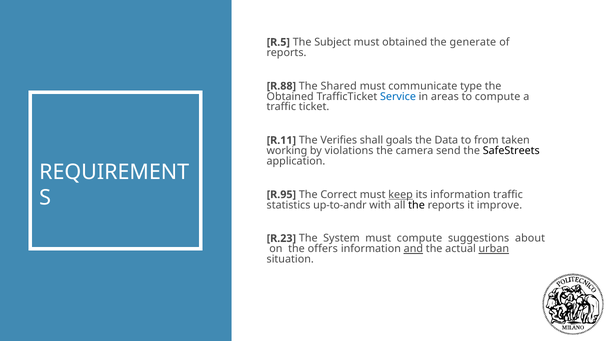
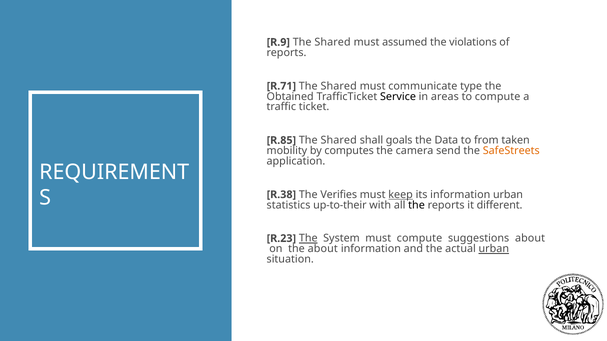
R.5: R.5 -> R.9 (278, 42)
Subject: Subject -> Shared (333, 42)
must obtained: obtained -> assumed (405, 42)
generate: generate -> violations (473, 42)
R.88: R.88 -> R.71 (281, 86)
Service colour: blue -> black (398, 97)
R.11: R.11 -> R.85 (281, 140)
Verifies: Verifies -> Shared (339, 140)
working: working -> mobility (287, 151)
violations: violations -> computes (349, 151)
SafeStreets colour: black -> orange (511, 151)
R.95: R.95 -> R.38 (281, 195)
Correct: Correct -> Verifies (339, 195)
information traffic: traffic -> urban (508, 195)
up-to-andr: up-to-andr -> up-to-their (340, 205)
improve: improve -> different (500, 205)
The underline: none -> present (308, 239)
the offers: offers -> about (323, 249)
and underline: present -> none (413, 249)
